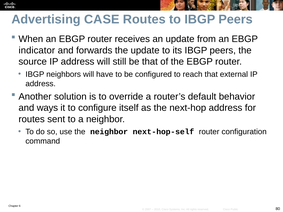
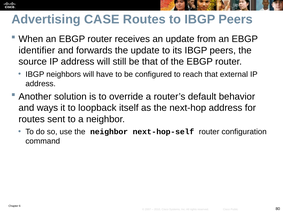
indicator: indicator -> identifier (37, 50)
configure: configure -> loopback (97, 108)
